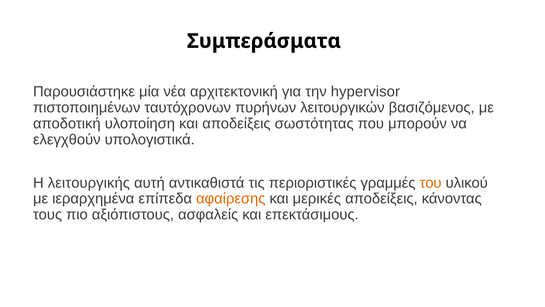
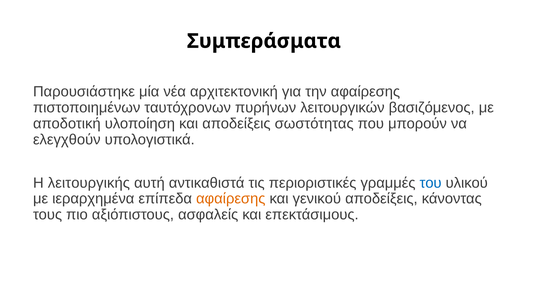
την hypervisor: hypervisor -> αφαίρεσης (365, 92)
του colour: orange -> blue (431, 183)
μερικές: μερικές -> γενικού (317, 198)
